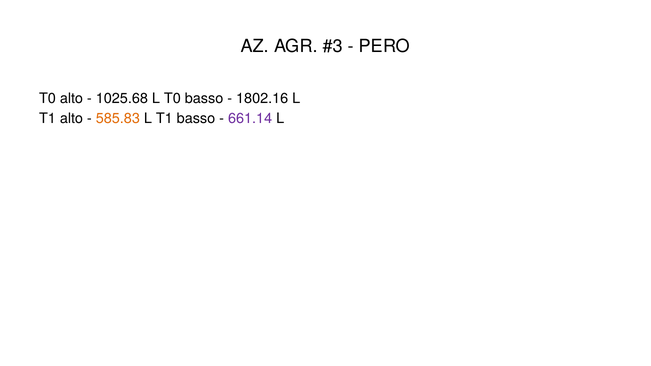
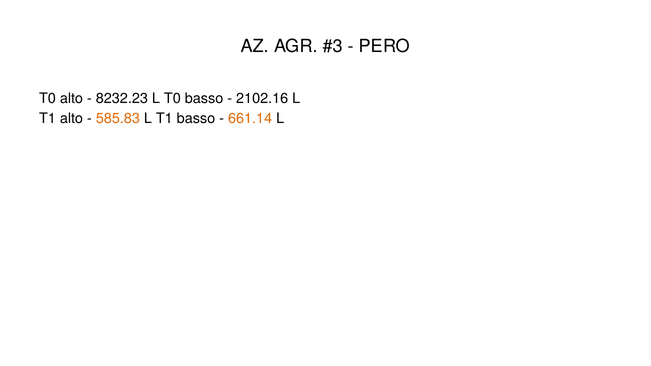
1025.68: 1025.68 -> 8232.23 (122, 98)
1802.16: 1802.16 -> 2102.16 (262, 98)
661.14 colour: purple -> orange (250, 119)
